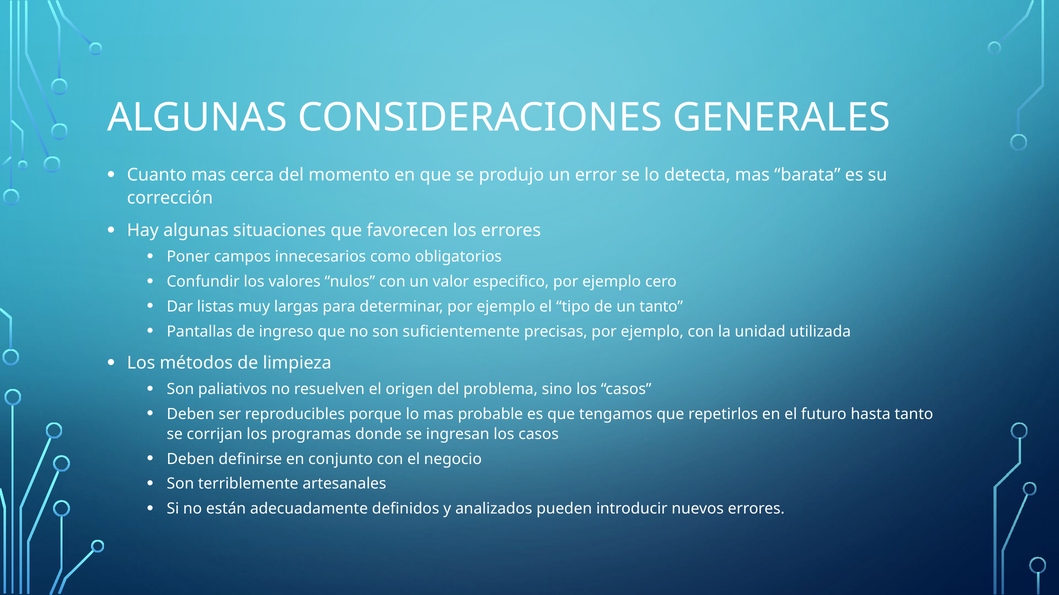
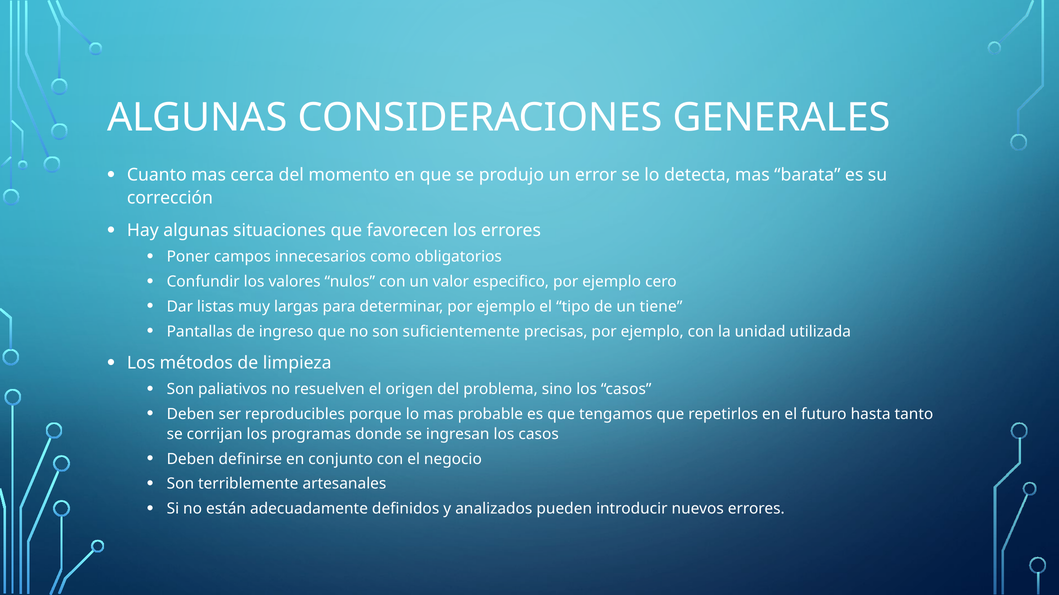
un tanto: tanto -> tiene (661, 307)
